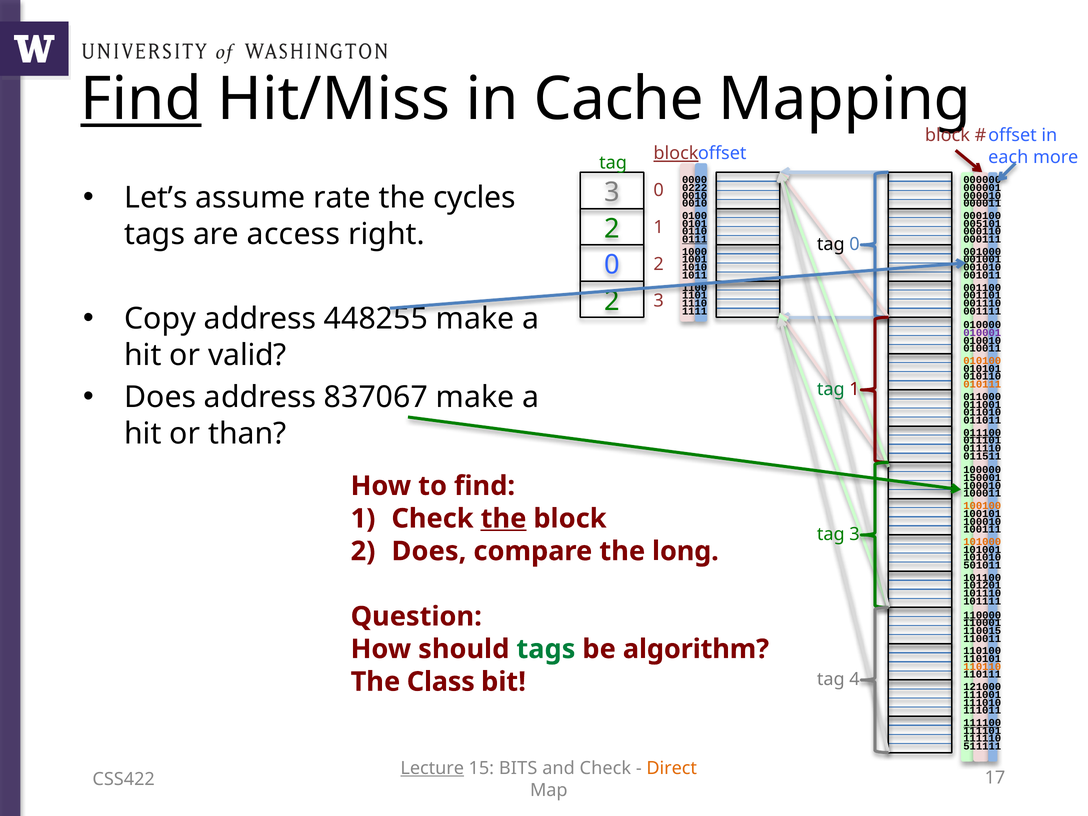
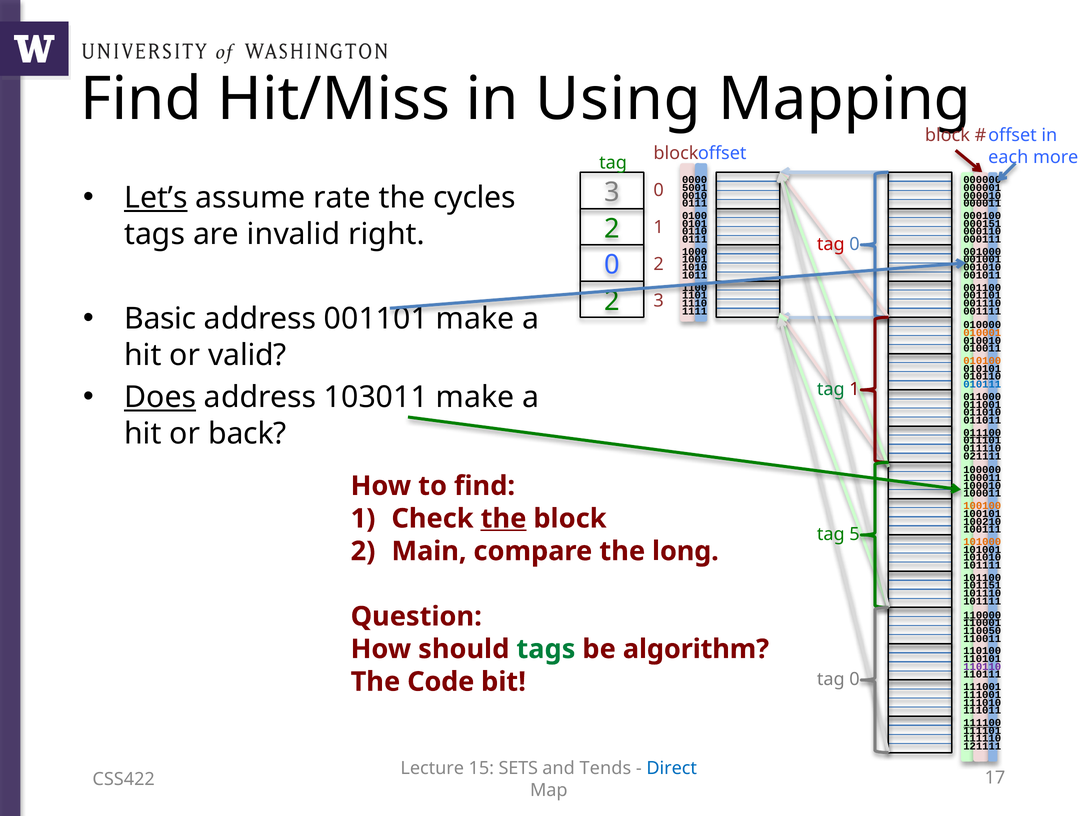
Find underline: present -> none (141, 99)
Cache: Cache -> Using (618, 99)
block underline: present -> none (676, 153)
Let’s underline: none -> present (156, 198)
0222: 0222 -> 5001 (695, 188)
0010: 0010 -> 0111 (695, 203)
005101: 005101 -> 000151 (982, 224)
access: access -> invalid (294, 234)
0111 underline: present -> none (695, 239)
tag colour: black -> red (831, 244)
Copy: Copy -> Basic (160, 319)
address 448255: 448255 -> 001101 (376, 319)
010001 colour: purple -> orange (982, 333)
010111 colour: orange -> blue (982, 384)
Does underline: none -> present (160, 398)
837067: 837067 -> 103011 (376, 398)
than: than -> back (247, 434)
011511: 011511 -> 021111 (982, 456)
150001: 150001 -> 100011 (982, 478)
100010: 100010 -> 100210 (982, 522)
tag 3: 3 -> 5 (855, 534)
2 Does: Does -> Main (429, 551)
501011: 501011 -> 101111 (982, 565)
101201: 101201 -> 101151 (982, 585)
110015: 110015 -> 110050 (982, 631)
110110 colour: orange -> purple (982, 667)
4: 4 -> 0 (855, 679)
Class: Class -> Code (441, 682)
121000: 121000 -> 111001 (982, 687)
511111: 511111 -> 121111 (982, 746)
Lecture underline: present -> none (432, 768)
BITS: BITS -> SETS (518, 768)
and Check: Check -> Tends (605, 768)
Direct colour: orange -> blue (672, 768)
